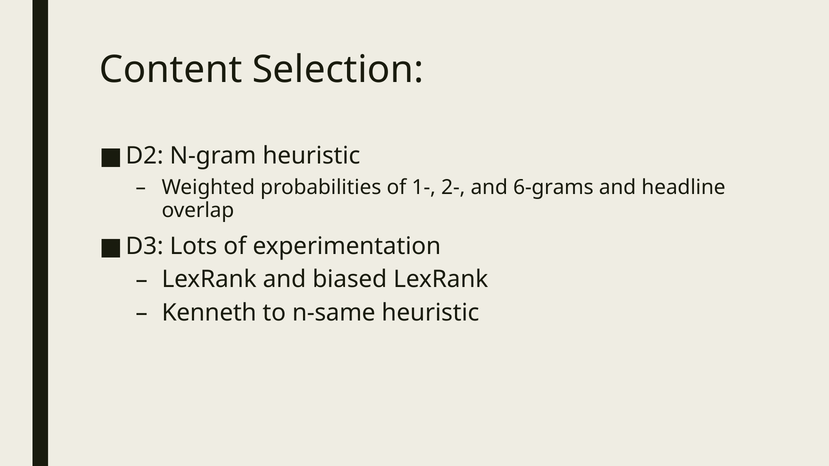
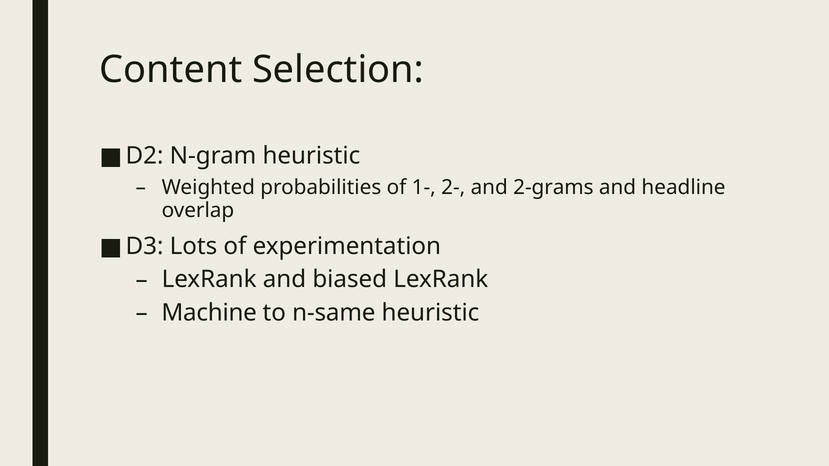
6-grams: 6-grams -> 2-grams (553, 187)
Kenneth: Kenneth -> Machine (209, 313)
